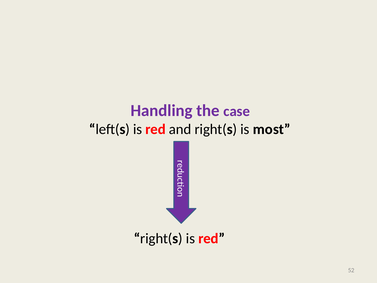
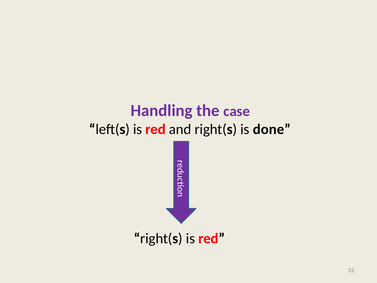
most: most -> done (272, 129)
